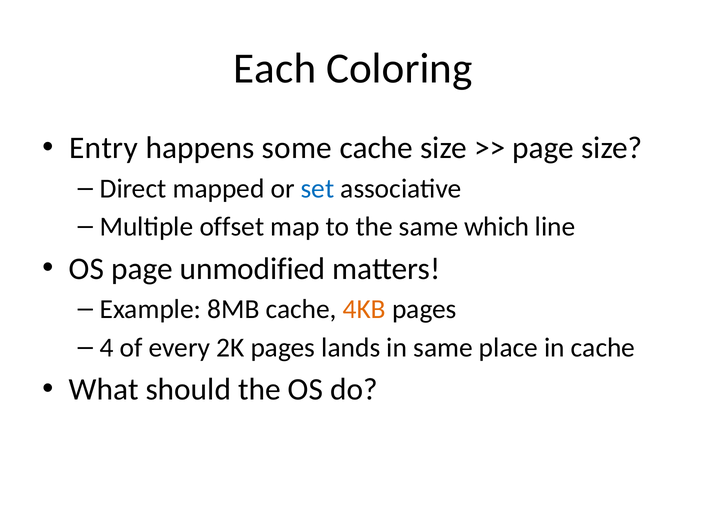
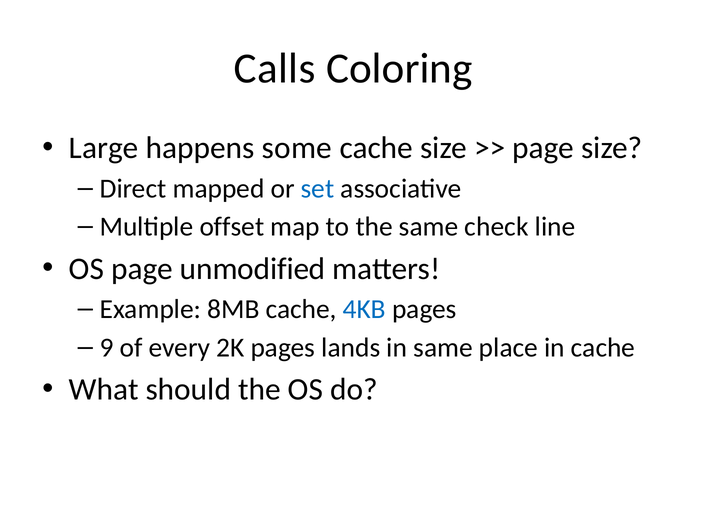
Each: Each -> Calls (275, 68)
Entry: Entry -> Large (104, 148)
which: which -> check (496, 227)
4KB colour: orange -> blue (364, 310)
4: 4 -> 9 (107, 348)
